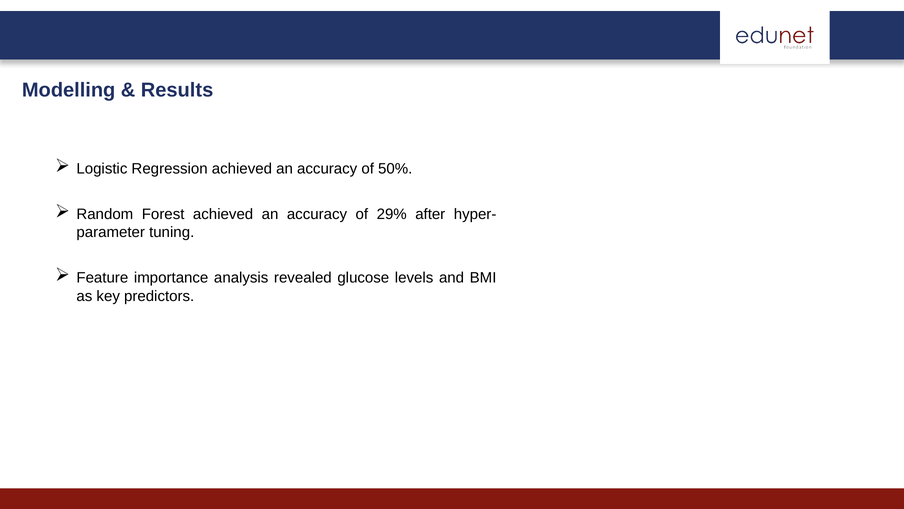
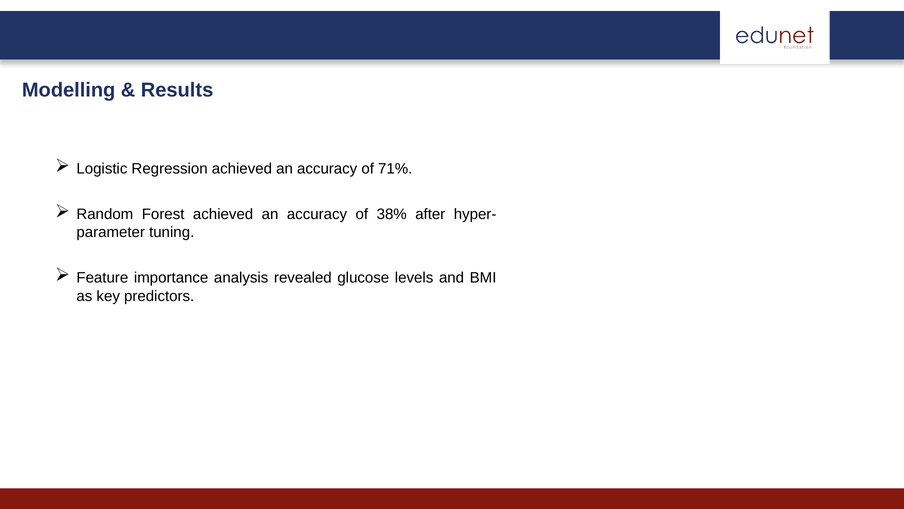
50%: 50% -> 71% (395, 169)
29%: 29% -> 38% (392, 214)
